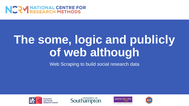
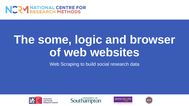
publicly: publicly -> browser (153, 40)
although: although -> websites (115, 53)
